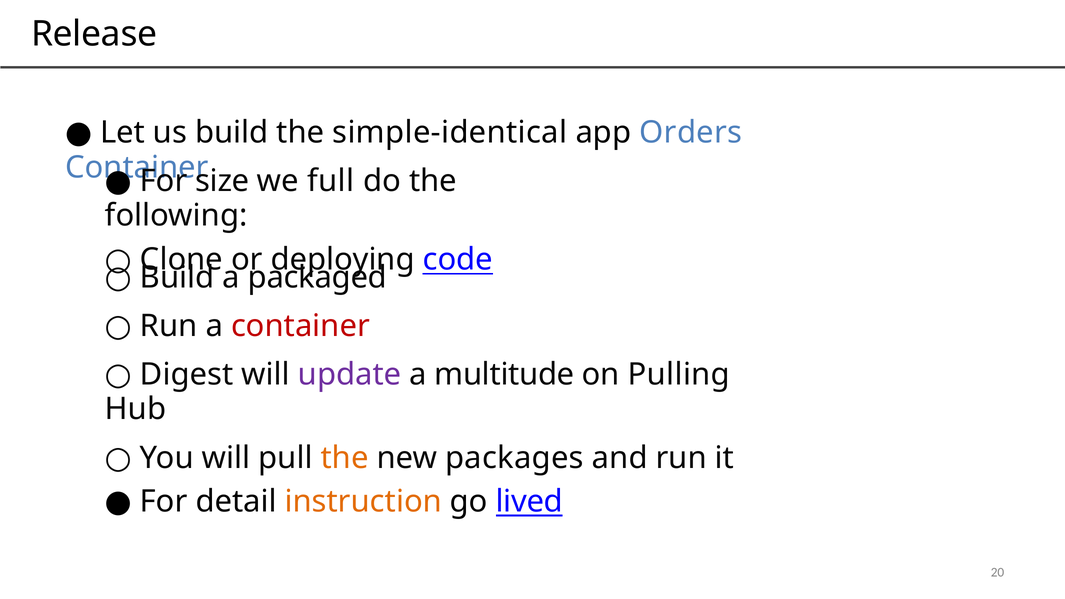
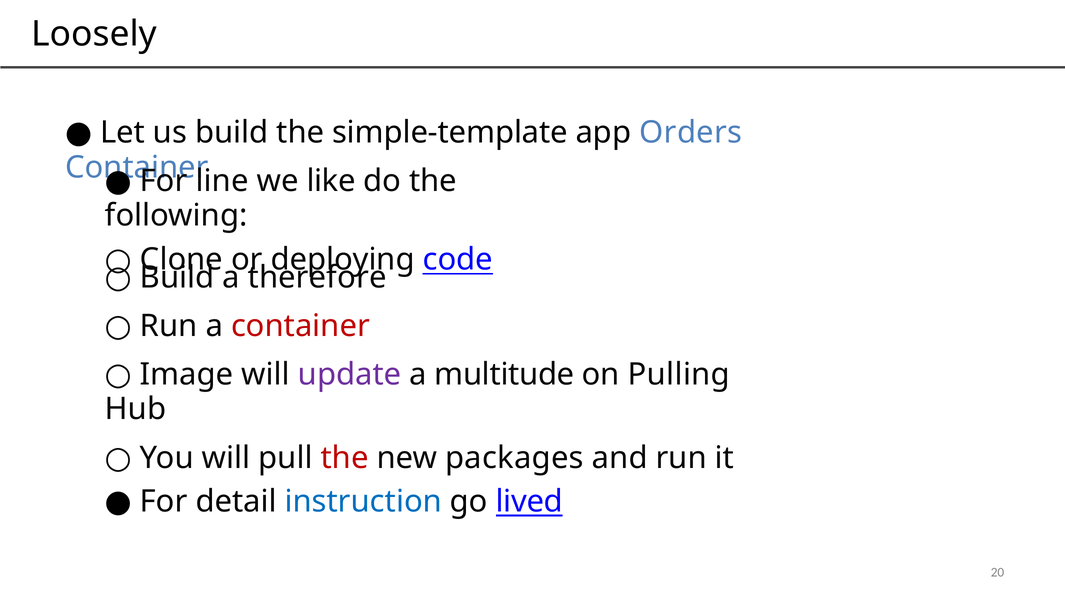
Release: Release -> Loosely (94, 34)
simple-identical: simple-identical -> simple-template (450, 133)
size: size -> line (222, 181)
full: full -> like (331, 181)
packaged: packaged -> therefore (317, 278)
Digest: Digest -> Image (187, 375)
the colour: orange -> red (345, 458)
instruction colour: orange -> blue (363, 501)
